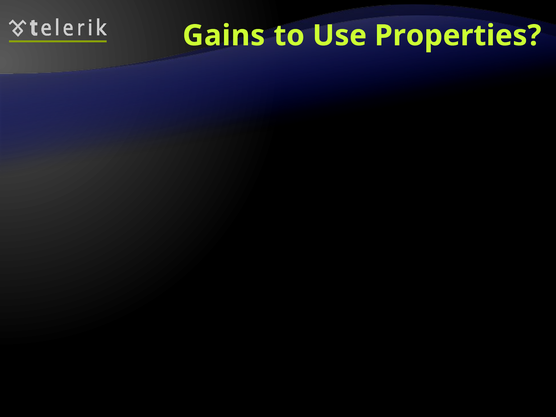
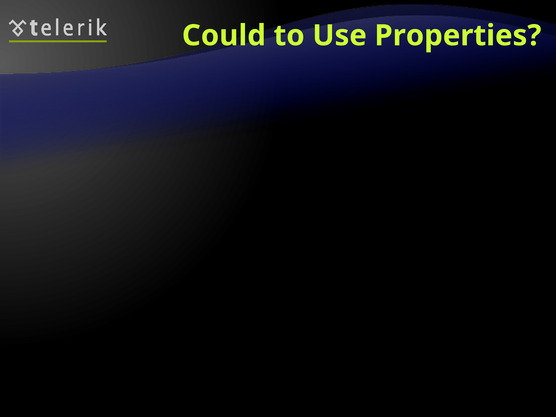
Gains: Gains -> Could (224, 36)
